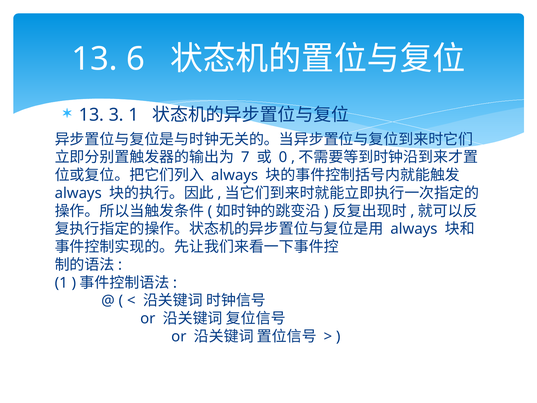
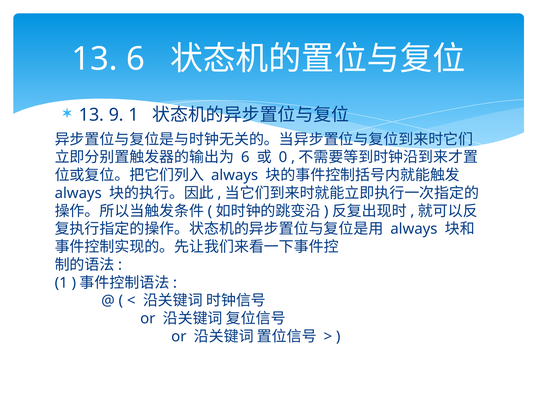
3: 3 -> 9 (116, 115)
7: 7 -> 6 (245, 157)
